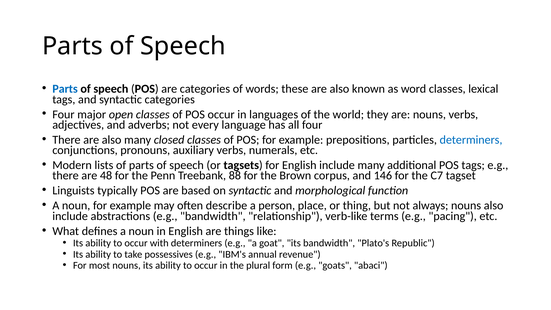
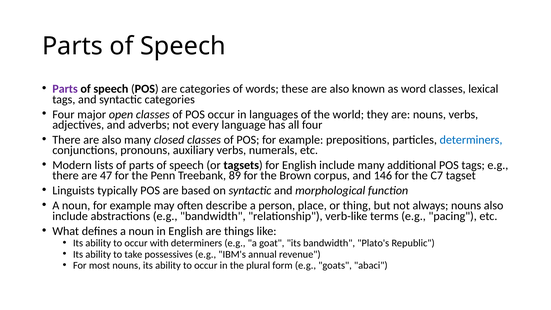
Parts colour: blue -> purple (65, 89)
48: 48 -> 47 (106, 176)
88: 88 -> 89 (235, 176)
